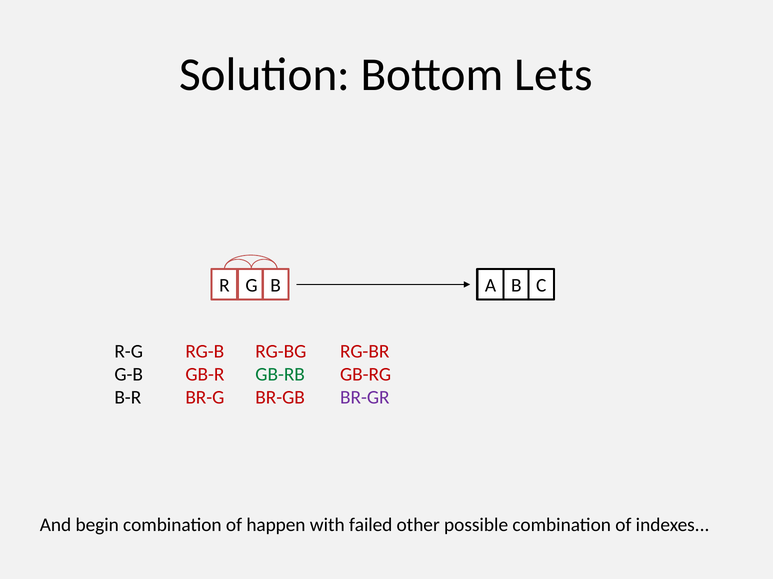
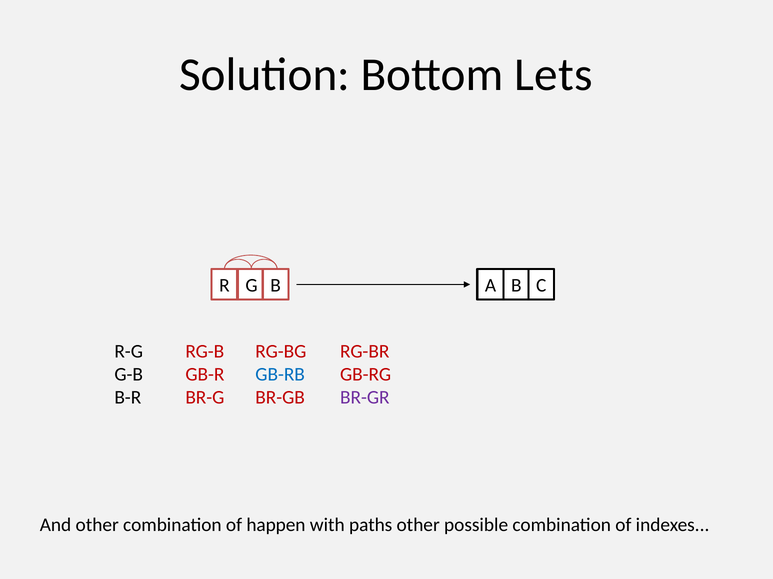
GB-RB colour: green -> blue (280, 375)
And begin: begin -> other (97, 526)
failed: failed -> paths (371, 526)
